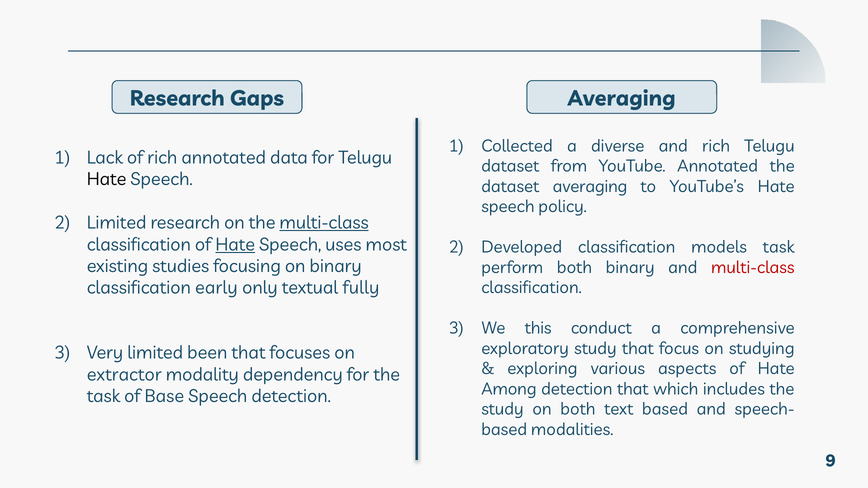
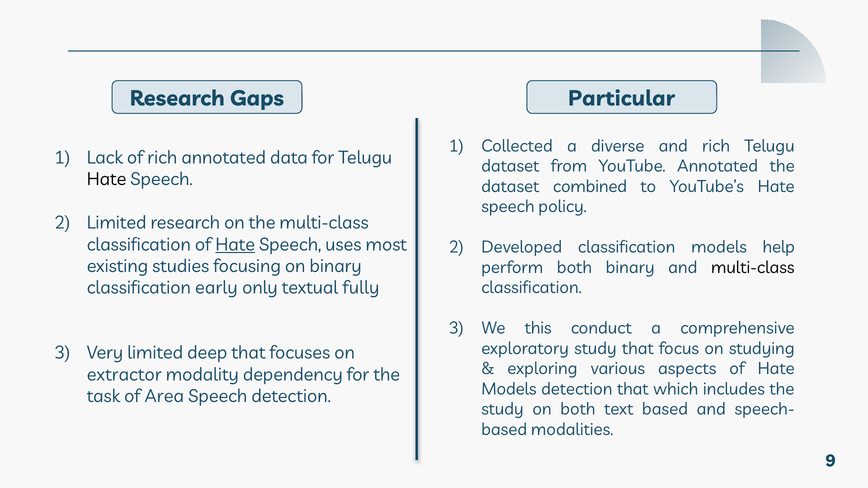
Gaps Averaging: Averaging -> Particular (622, 99)
dataset averaging: averaging -> combined (590, 187)
multi-class underline: present -> none (324, 223)
models task: task -> help (779, 247)
multi-class colour: red -> black (753, 268)
been: been -> deep (207, 353)
Among: Among -> Models (509, 389)
Base: Base -> Area (164, 397)
